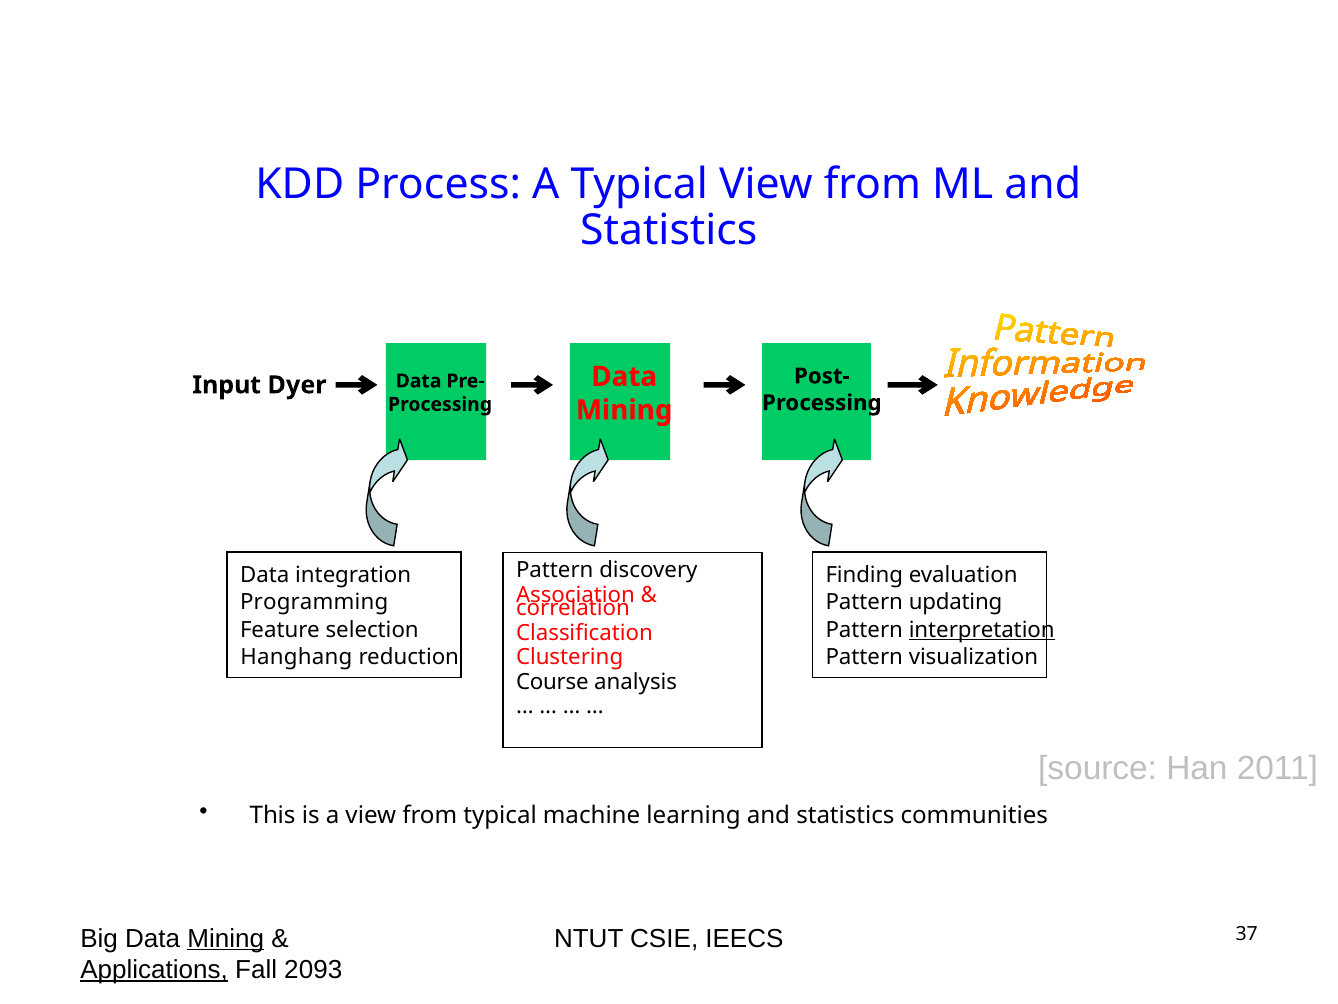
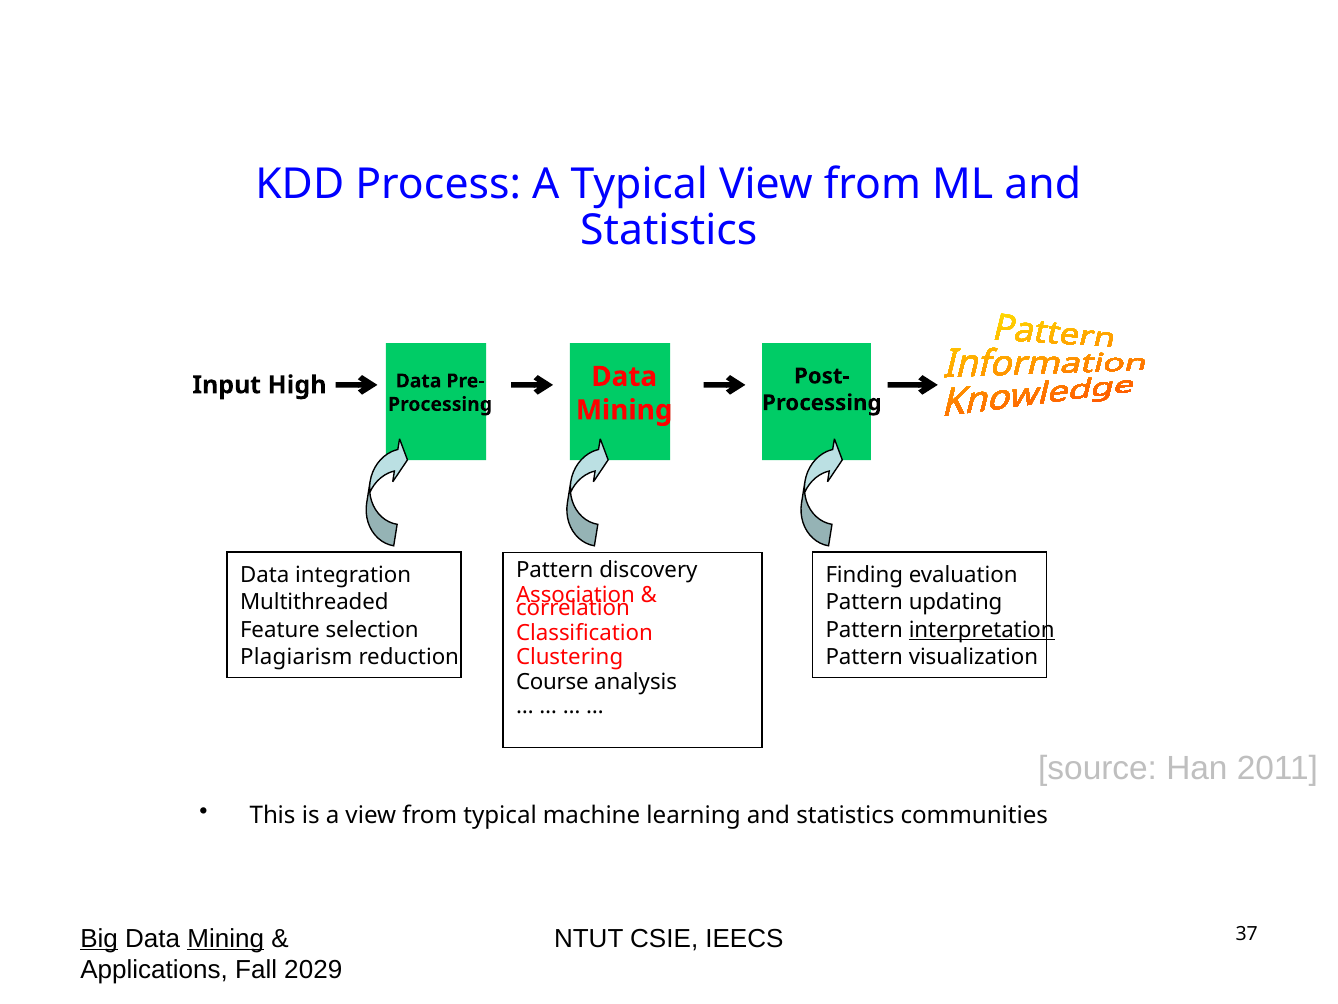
Dyer: Dyer -> High (297, 385)
Programming: Programming -> Multithreaded (314, 602)
Hanghang: Hanghang -> Plagiarism (296, 657)
Big underline: none -> present (99, 938)
Applications underline: present -> none (154, 969)
2093: 2093 -> 2029 (313, 969)
